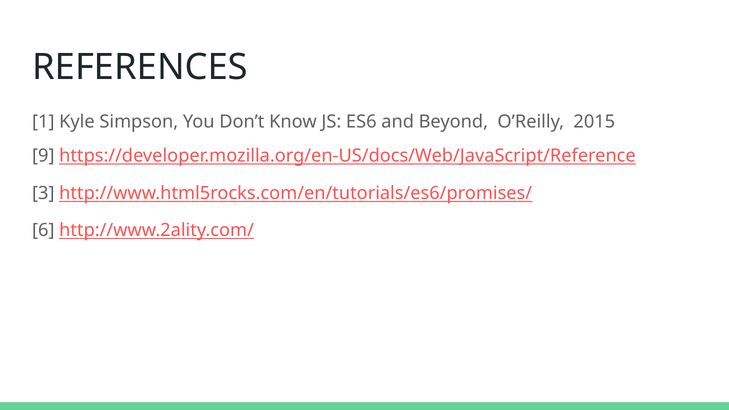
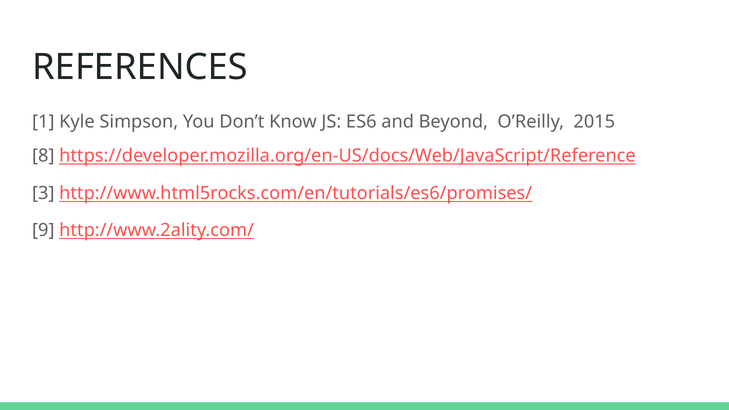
9: 9 -> 8 (43, 156)
6: 6 -> 9 (43, 230)
